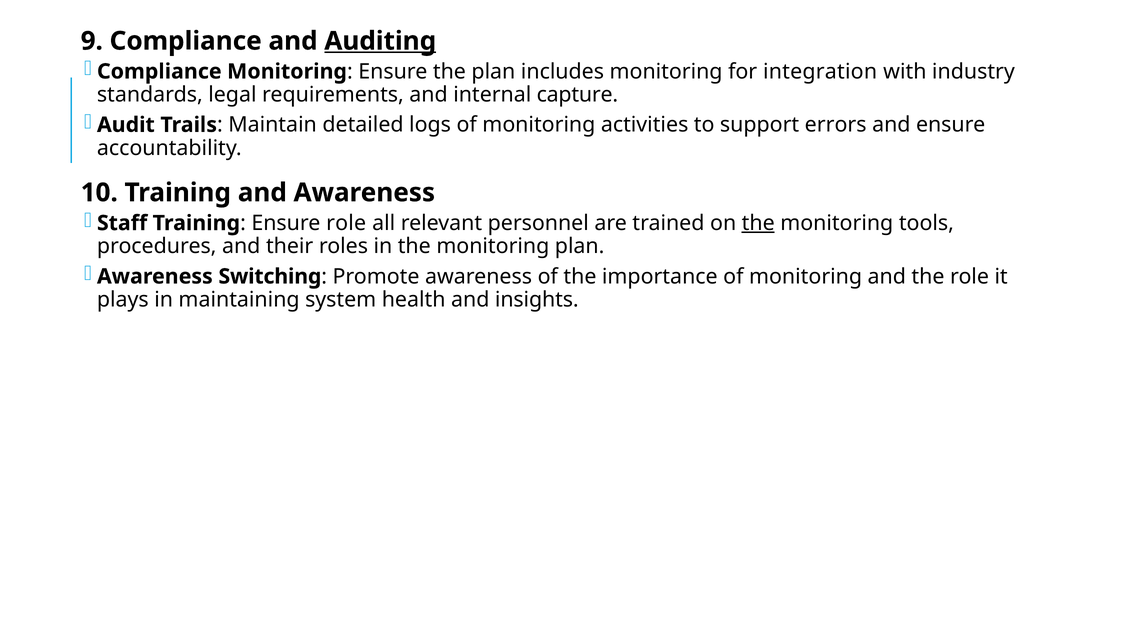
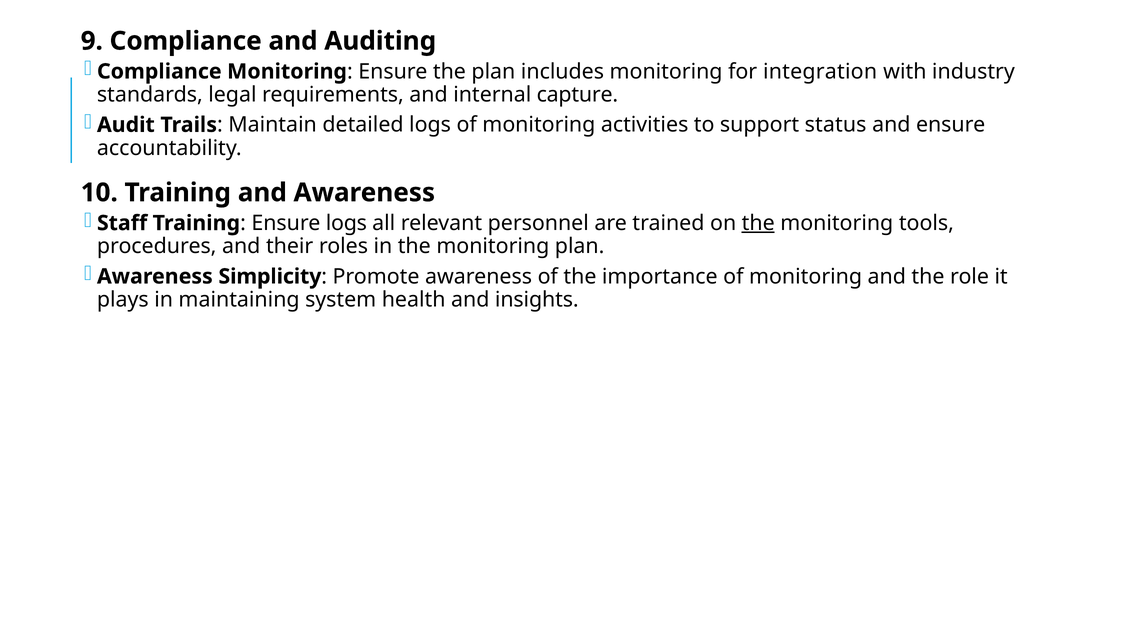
Auditing underline: present -> none (380, 41)
errors: errors -> status (836, 125)
Ensure role: role -> logs (346, 223)
Switching: Switching -> Simplicity (270, 276)
